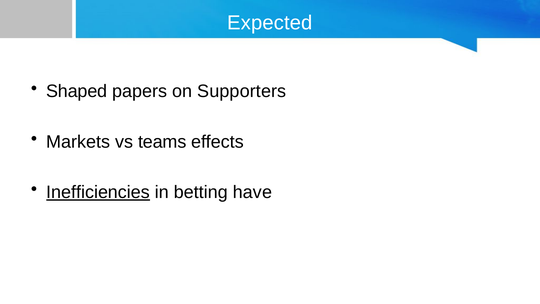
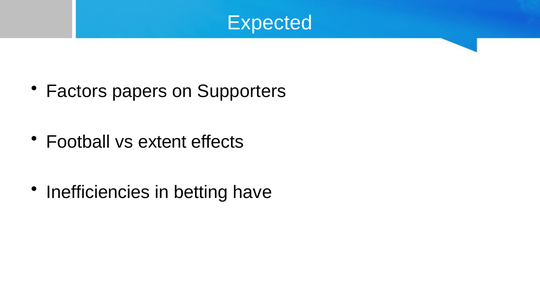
Shaped: Shaped -> Factors (77, 91)
Markets: Markets -> Football (78, 142)
teams: teams -> extent (162, 142)
Inefficiencies underline: present -> none (98, 192)
